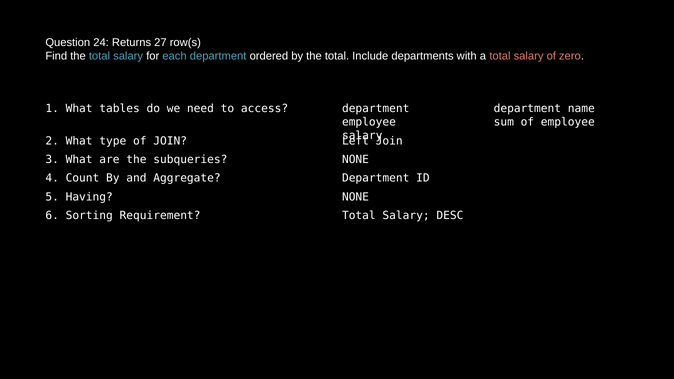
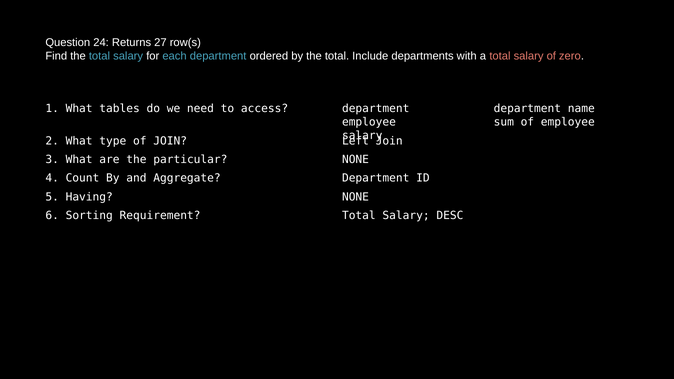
subqueries: subqueries -> particular (190, 160)
